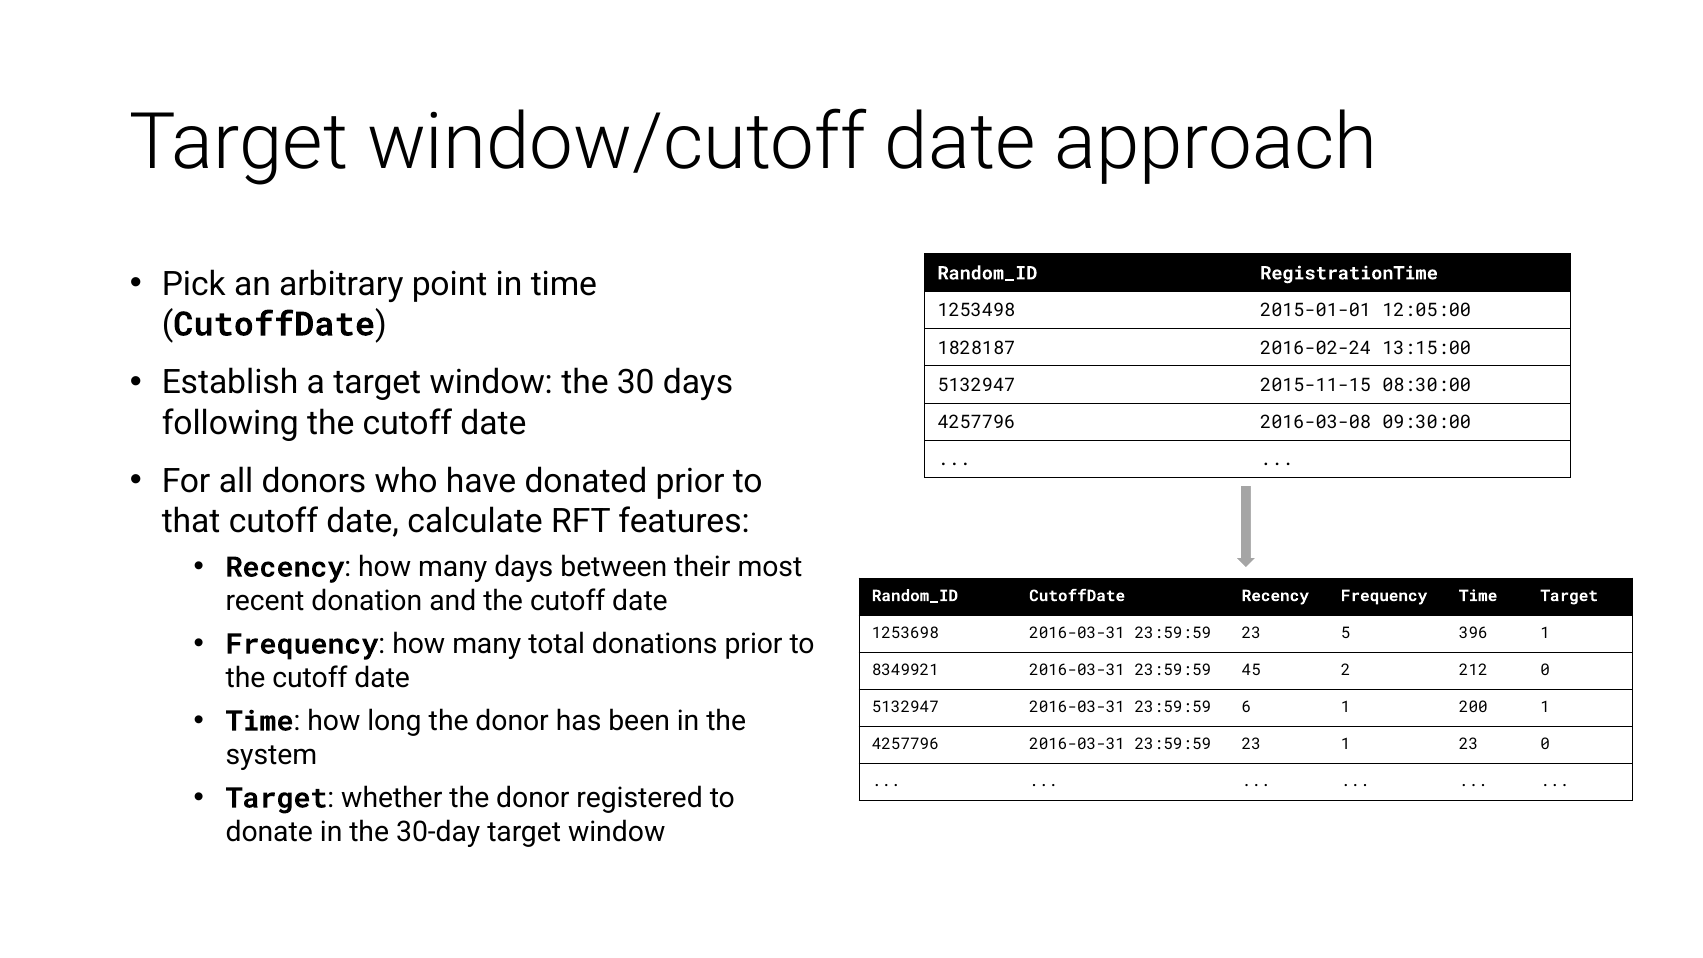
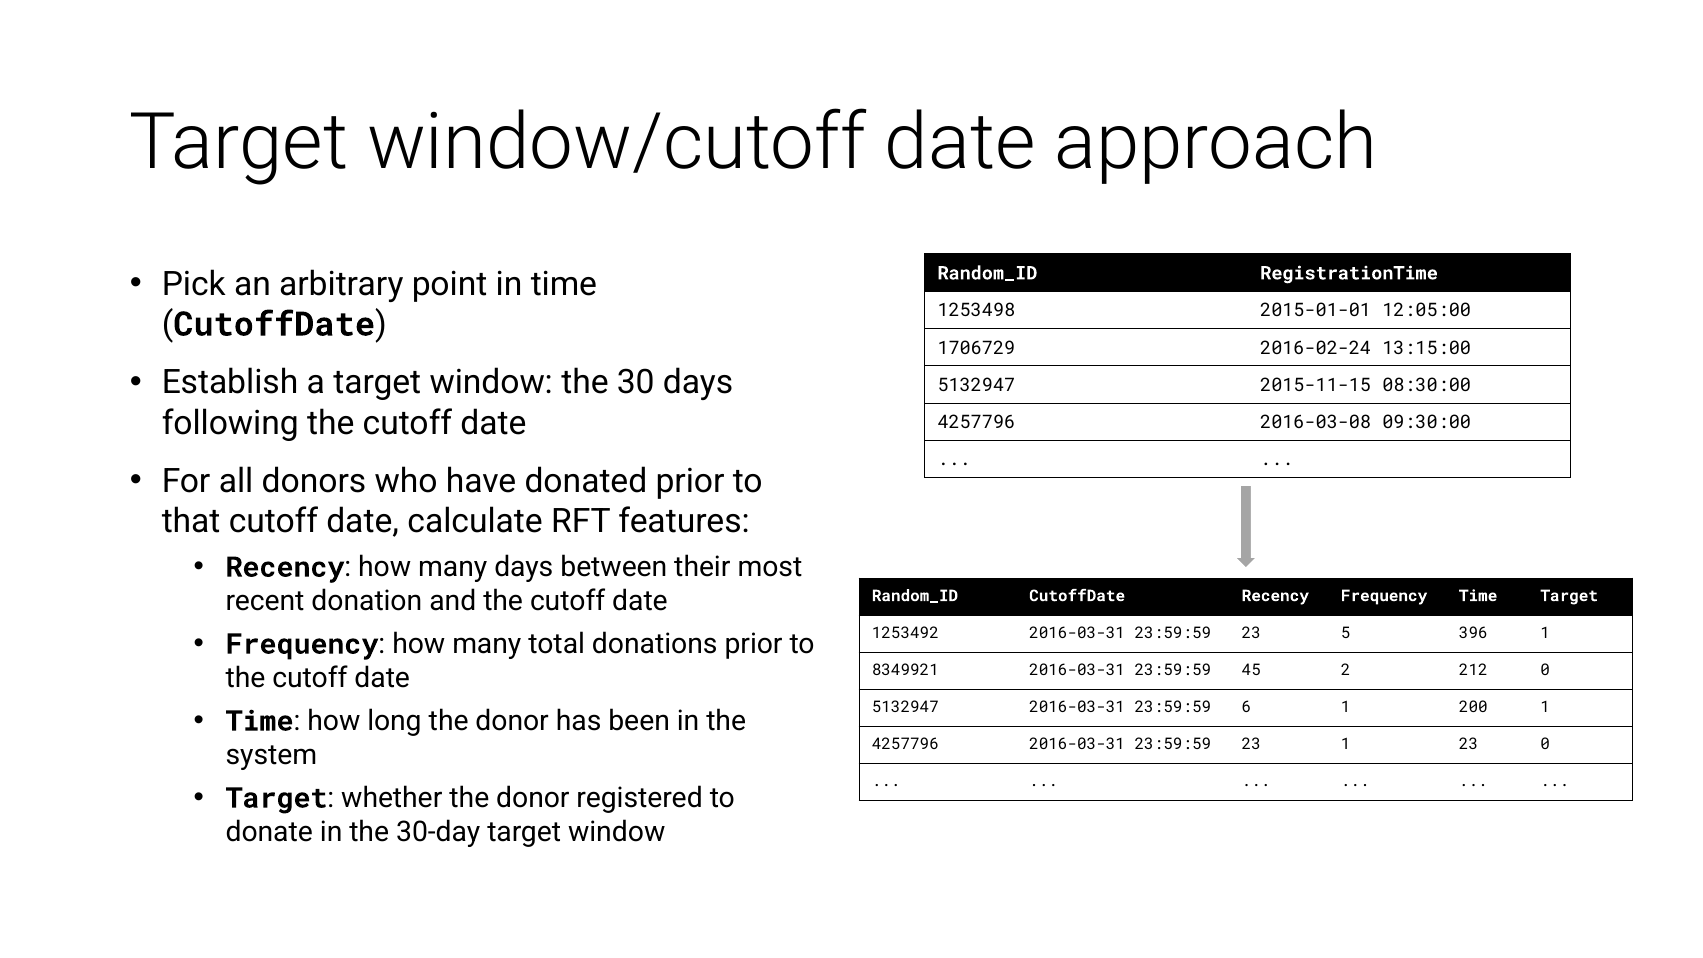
1828187: 1828187 -> 1706729 (976, 348)
1253698: 1253698 -> 1253492 (905, 633)
